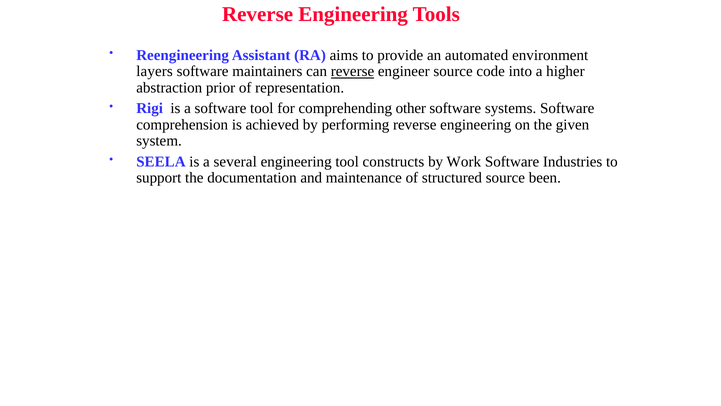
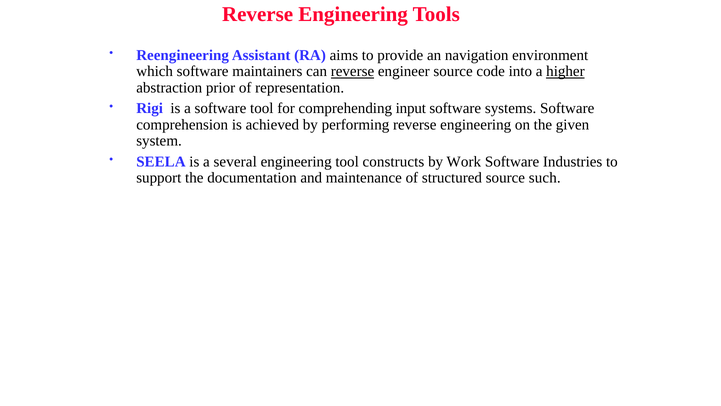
automated: automated -> navigation (477, 55)
layers: layers -> which (155, 71)
higher underline: none -> present (565, 71)
other: other -> input (411, 108)
been: been -> such (545, 178)
